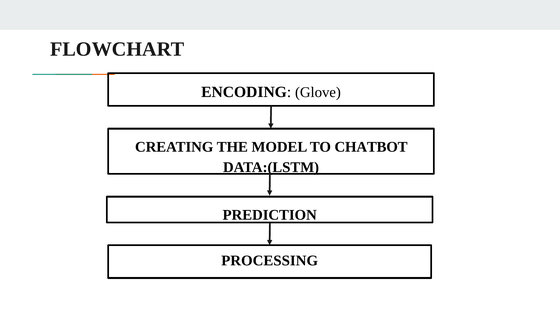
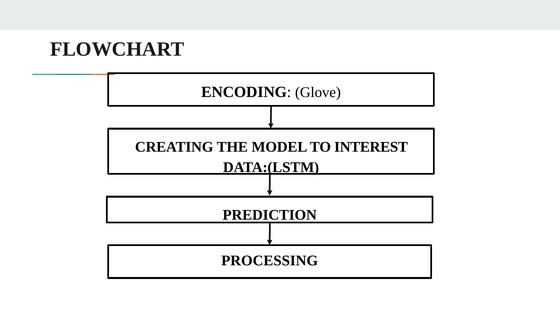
CHATBOT: CHATBOT -> INTEREST (371, 147)
